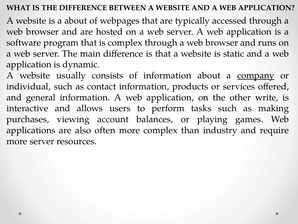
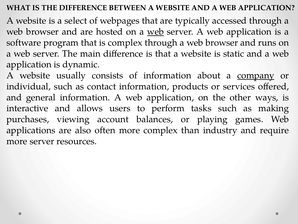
a about: about -> select (76, 21)
web underline: none -> present (156, 32)
write: write -> ways (267, 97)
